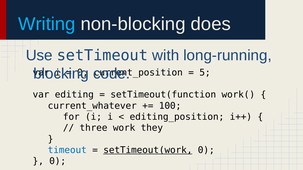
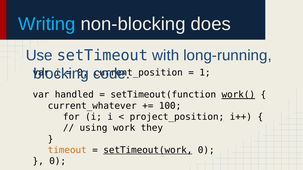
5: 5 -> 1 (205, 73)
editing: editing -> handled (74, 95)
work( underline: none -> present (238, 95)
editing_position: editing_position -> project_position (177, 117)
three: three -> using (94, 128)
timeout colour: blue -> orange (67, 150)
